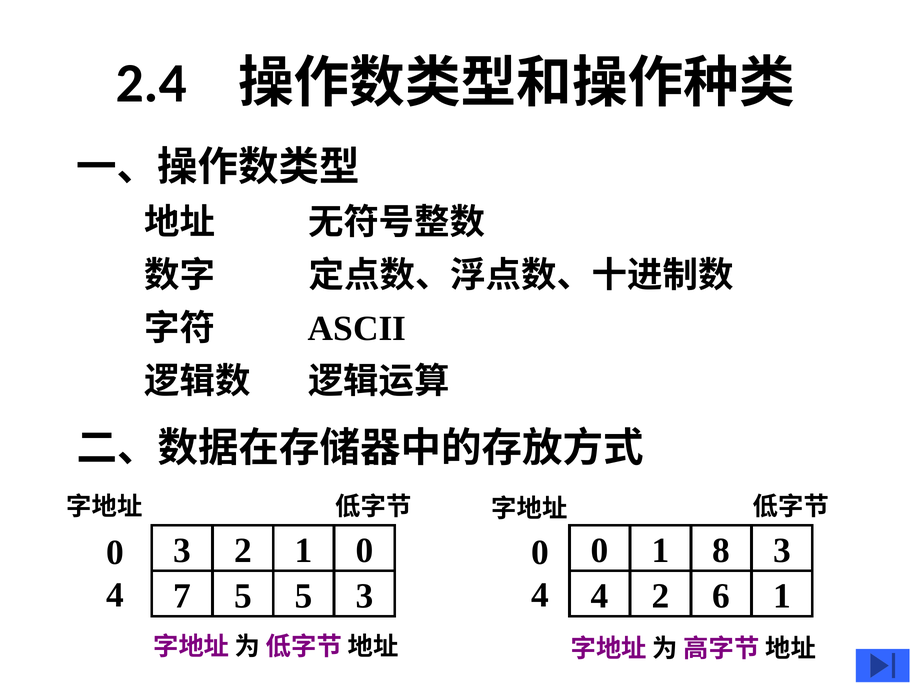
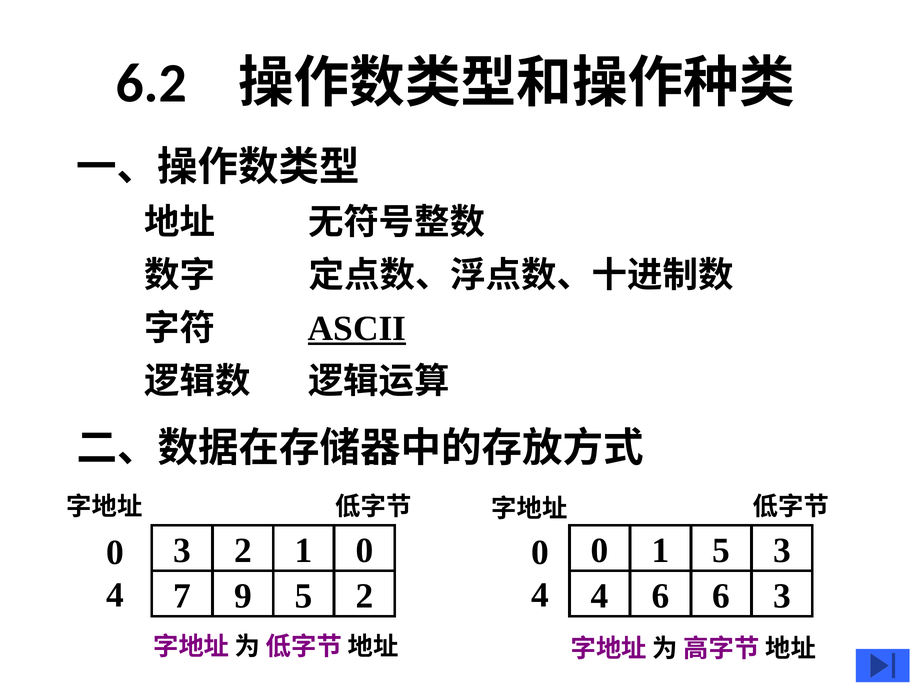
2.4: 2.4 -> 6.2 (151, 84)
ASCII underline: none -> present (357, 329)
8: 8 -> 5 (721, 551)
7 5: 5 -> 9 (243, 596)
5 3: 3 -> 2 (364, 596)
4 2: 2 -> 6 (660, 596)
6 1: 1 -> 3 (782, 596)
